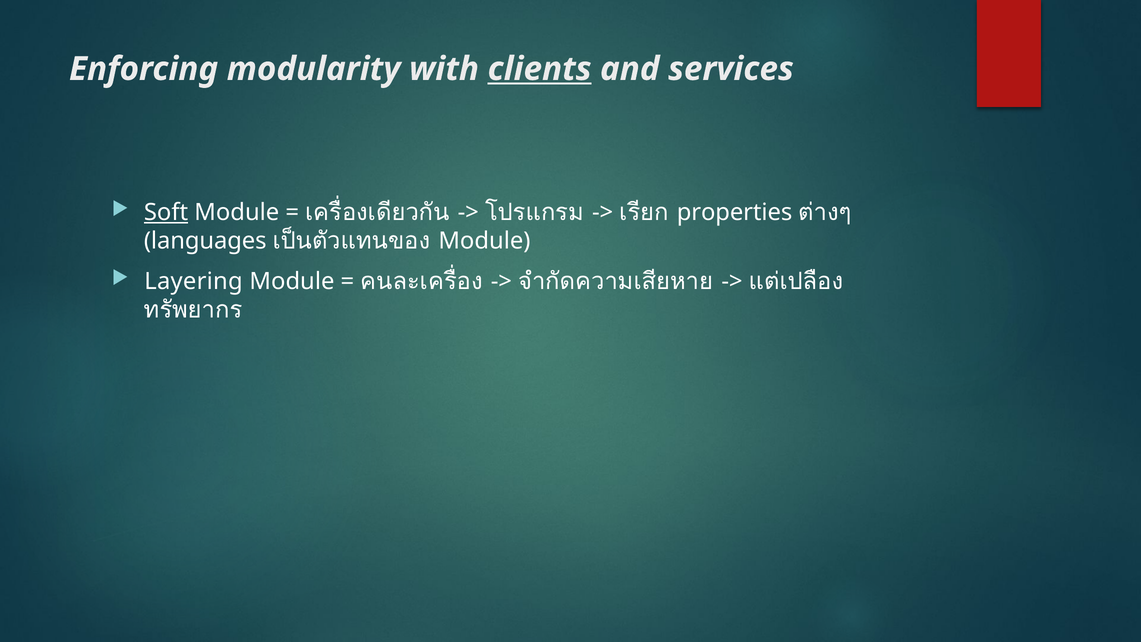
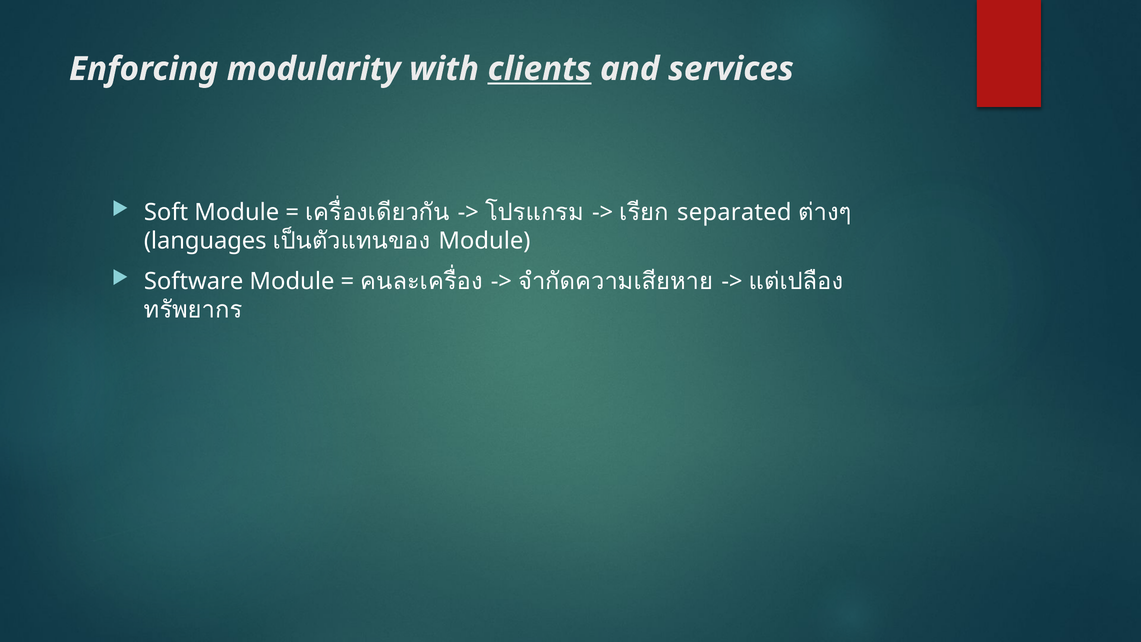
Soft underline: present -> none (166, 212)
properties: properties -> separated (734, 212)
Layering: Layering -> Software (194, 281)
